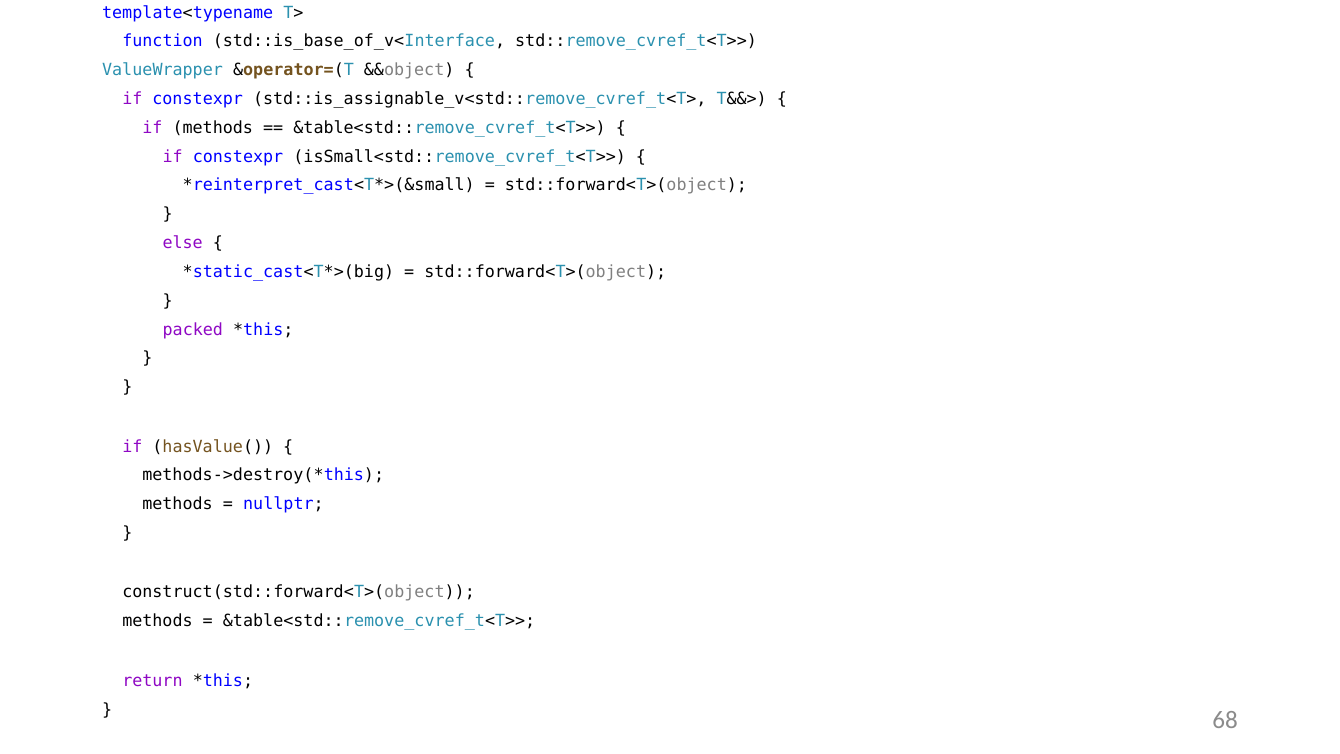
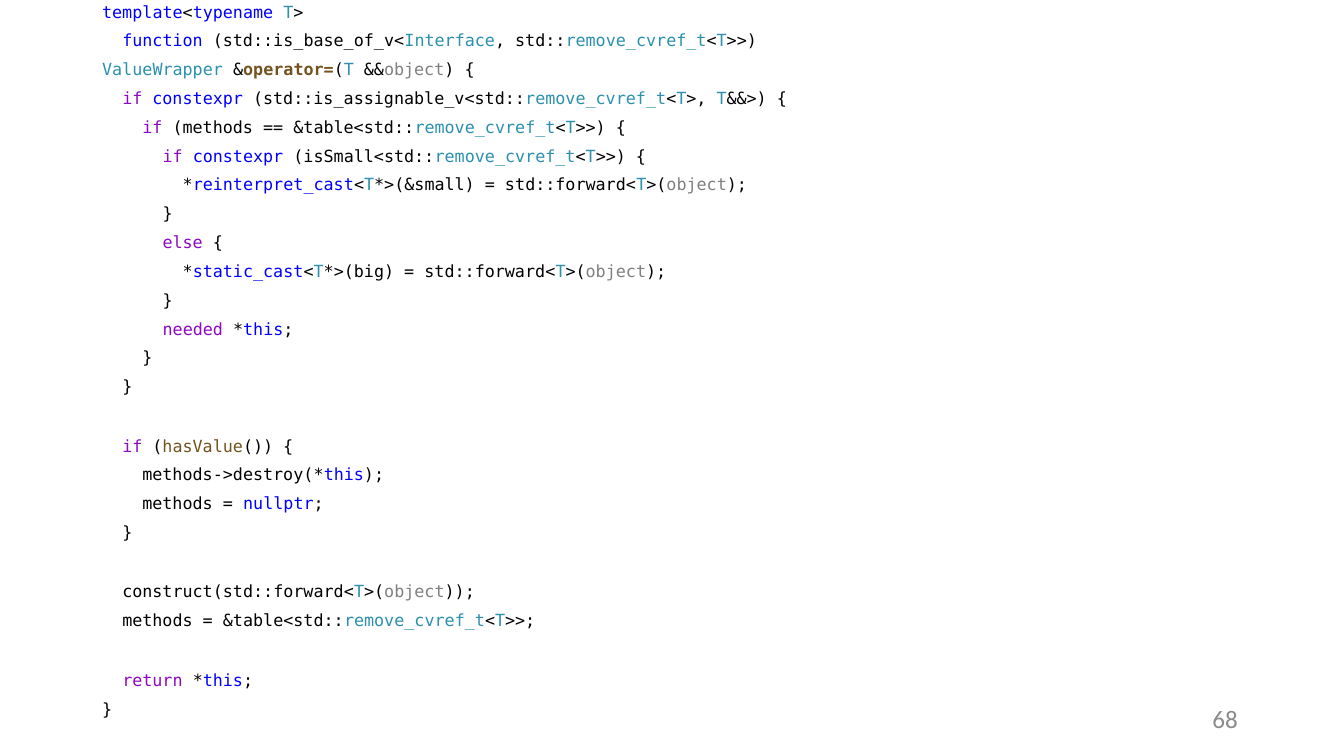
packed: packed -> needed (193, 329)
